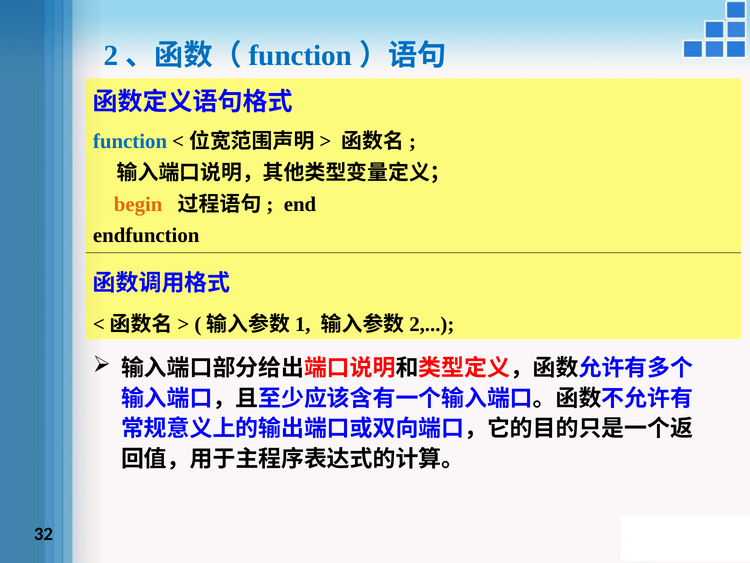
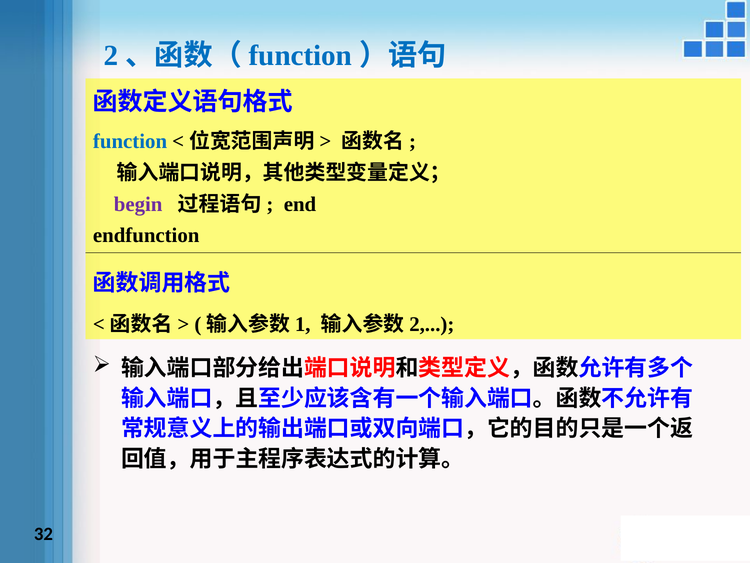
begin colour: orange -> purple (138, 204)
